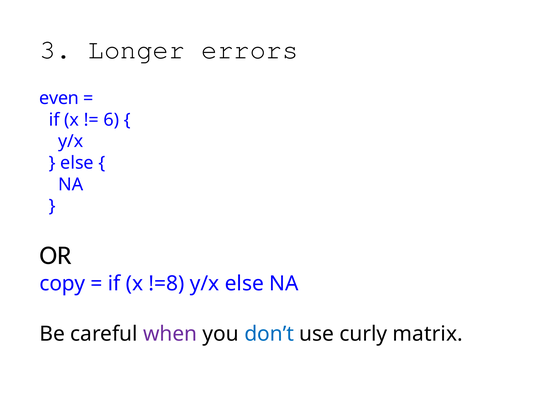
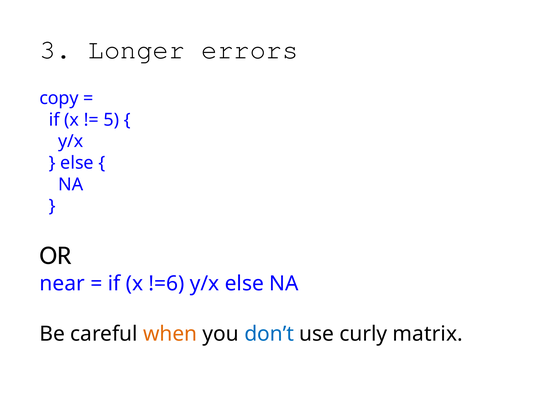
even: even -> copy (59, 98)
6: 6 -> 5 (111, 120)
copy: copy -> near (62, 284)
!=8: !=8 -> !=6 (167, 284)
when colour: purple -> orange (170, 334)
